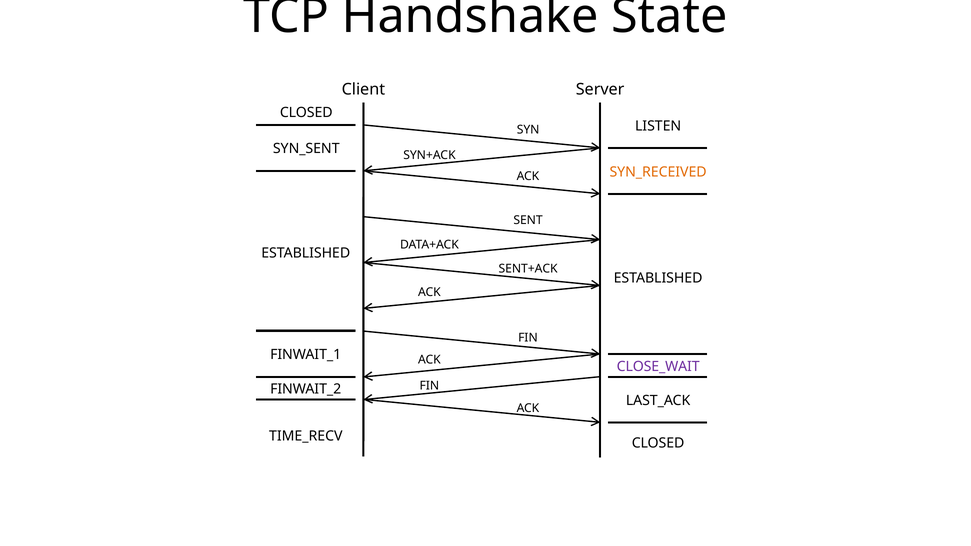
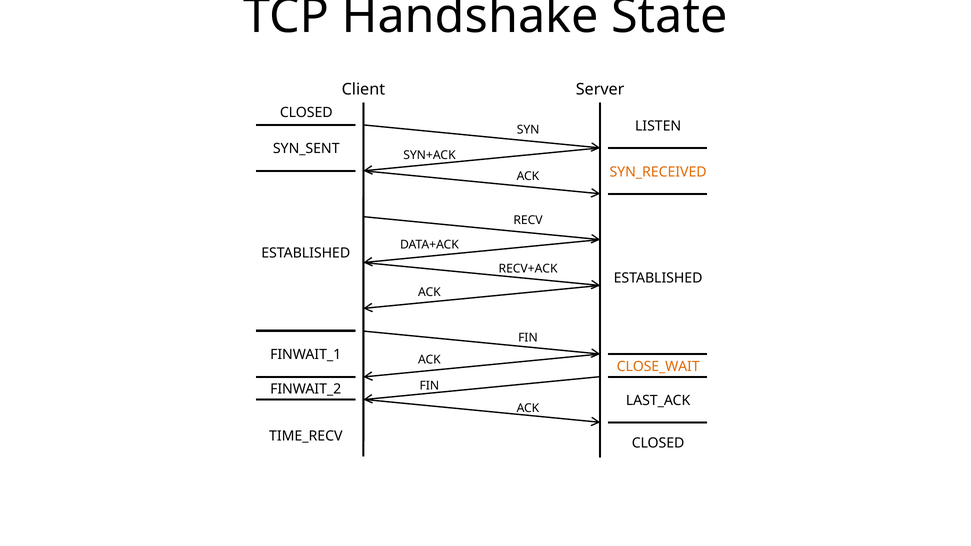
SENT: SENT -> RECV (528, 221)
SENT+ACK: SENT+ACK -> RECV+ACK (528, 269)
CLOSE_WAIT colour: purple -> orange (658, 367)
